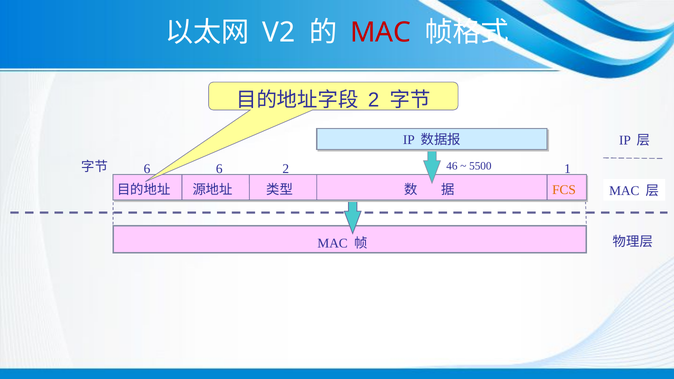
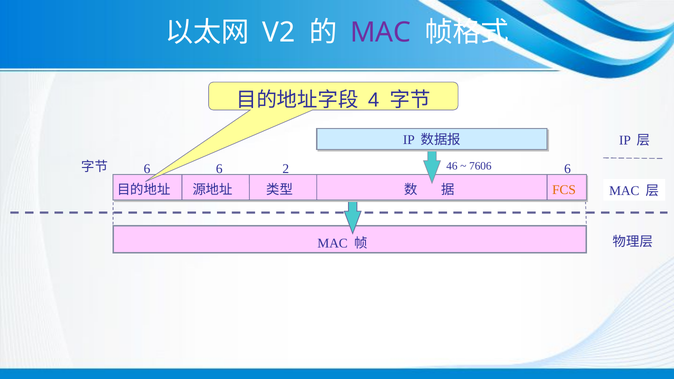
MAC colour: red -> purple (381, 33)
2: 2 -> 4 (374, 100)
5500: 5500 -> 7606 (480, 166)
1: 1 -> 6 (567, 169)
